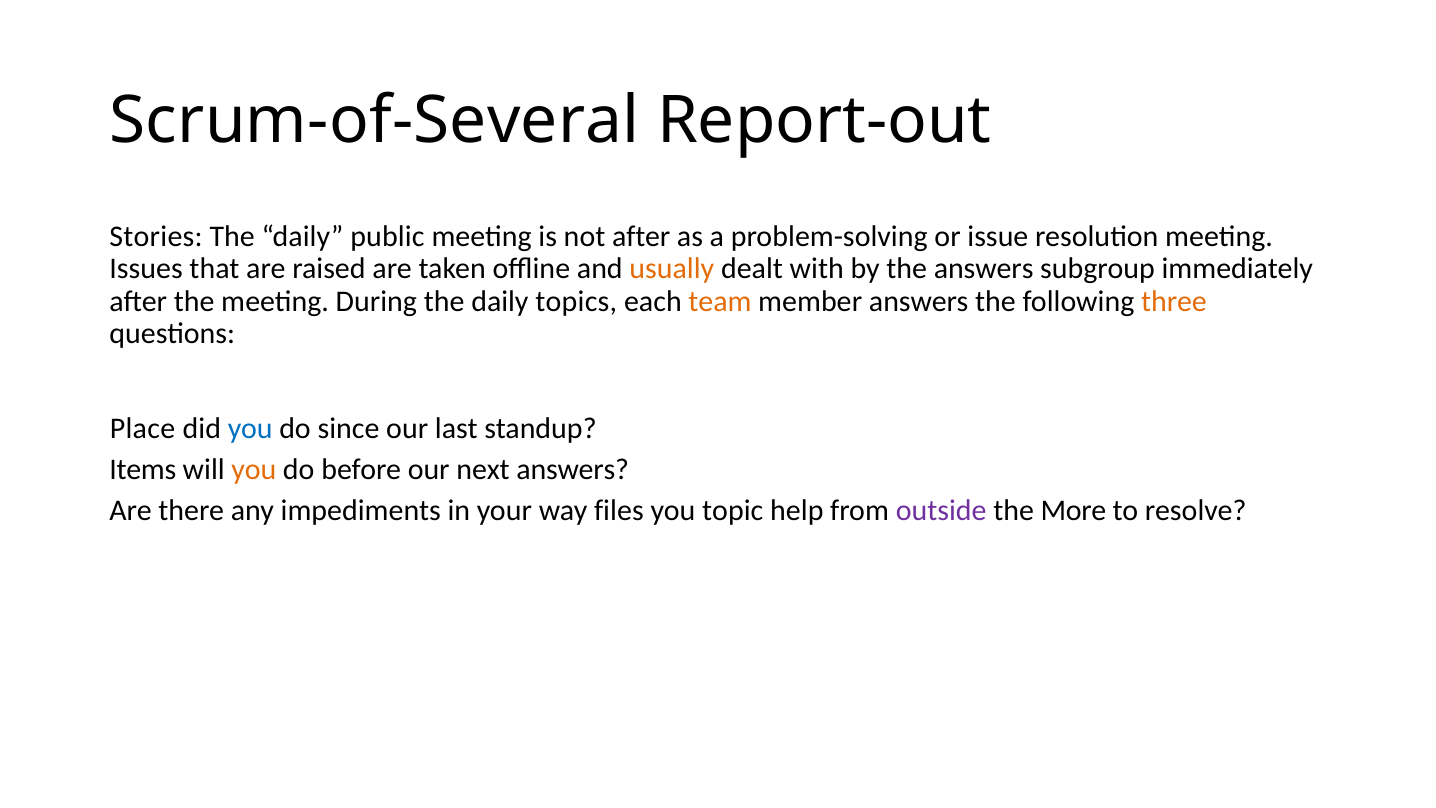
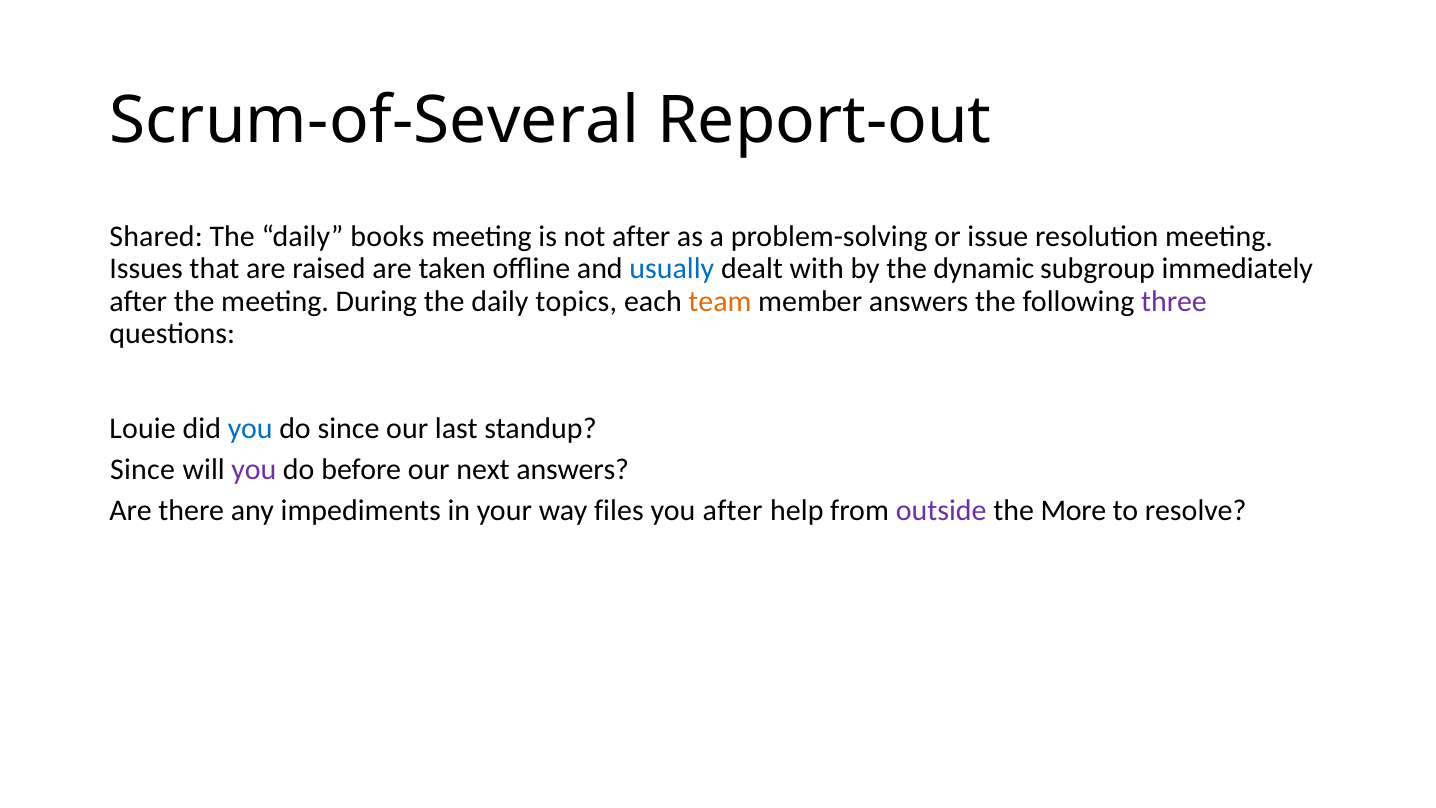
Stories: Stories -> Shared (156, 236)
public: public -> books (387, 236)
usually colour: orange -> blue (672, 269)
the answers: answers -> dynamic (984, 269)
three colour: orange -> purple (1174, 301)
Place: Place -> Louie (143, 428)
Items: Items -> Since (143, 469)
you colour: orange -> purple (254, 469)
you topic: topic -> after (733, 511)
